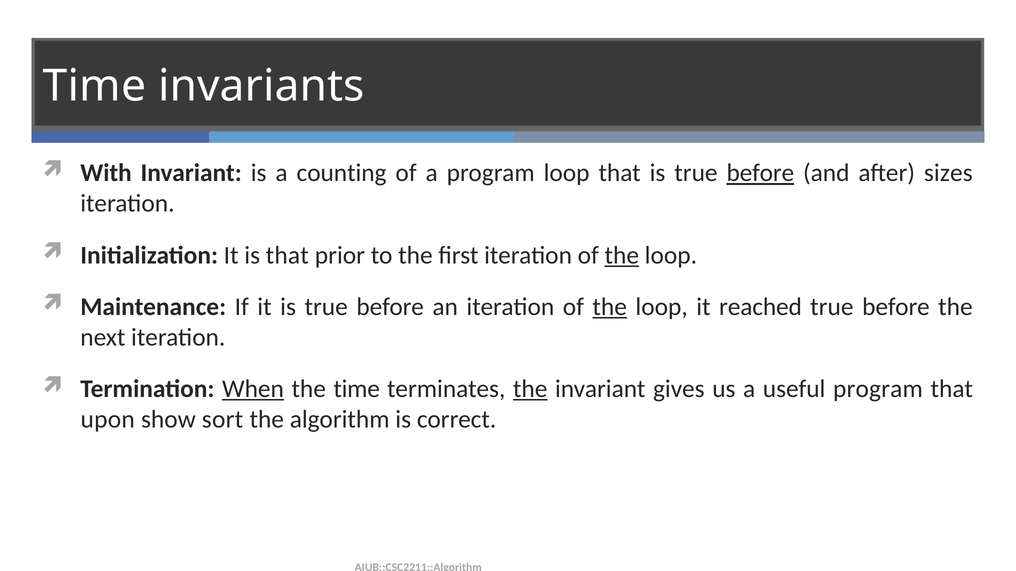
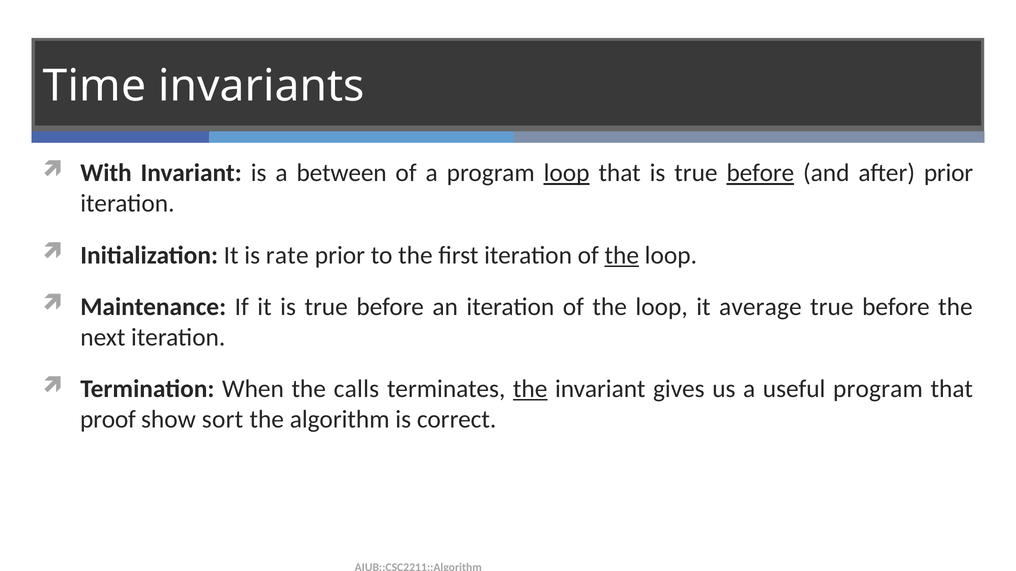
counting: counting -> between (342, 173)
loop underline: none -> present (567, 173)
after sizes: sizes -> prior (949, 173)
is that: that -> rate (287, 255)
the underline: present -> none (610, 307)
reached: reached -> average (760, 307)
When underline: present -> none (253, 389)
the time: time -> calls (356, 389)
upon: upon -> proof (108, 420)
